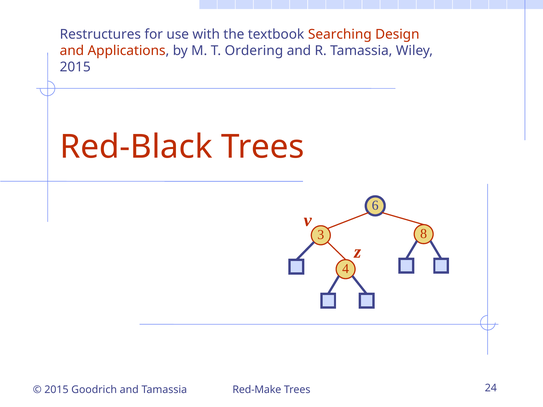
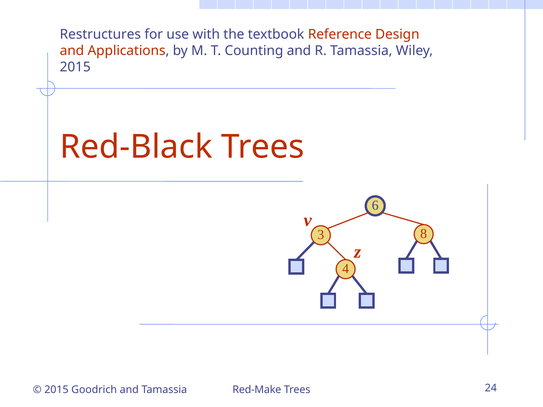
Searching: Searching -> Reference (340, 34)
Ordering: Ordering -> Counting (254, 51)
